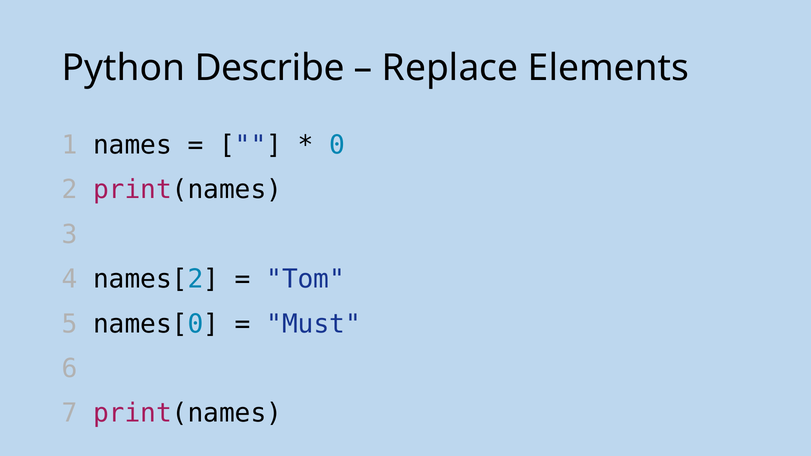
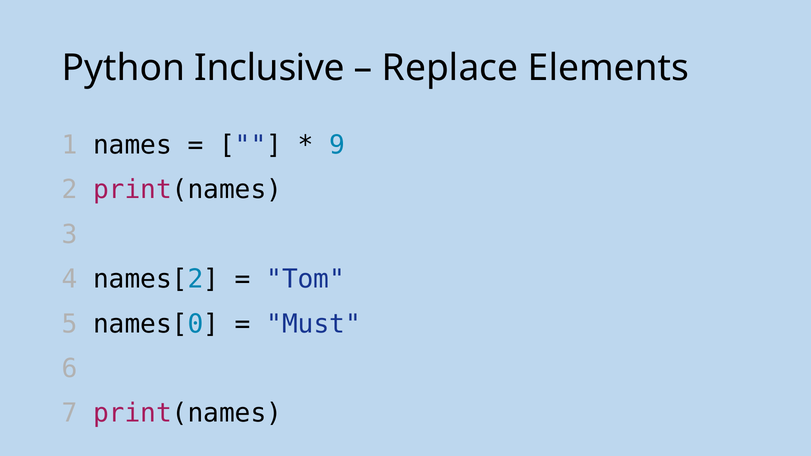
Describe: Describe -> Inclusive (270, 68)
0: 0 -> 9 (337, 145)
